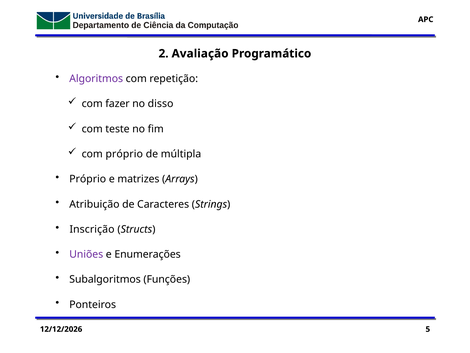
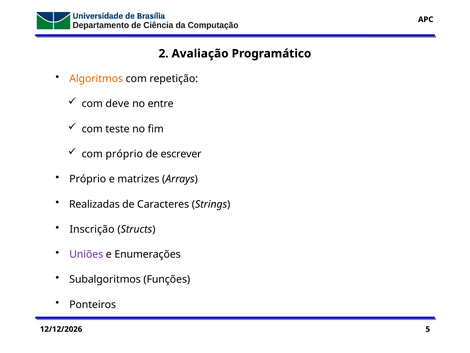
Algoritmos colour: purple -> orange (96, 79)
fazer: fazer -> deve (117, 104)
disso: disso -> entre (161, 104)
múltipla: múltipla -> escrever (181, 154)
Atribuição: Atribuição -> Realizadas (94, 204)
